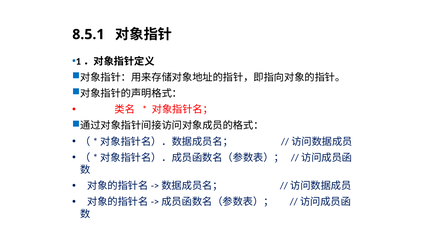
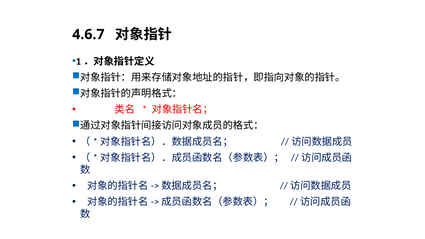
8.5.1: 8.5.1 -> 4.6.7 (88, 34)
